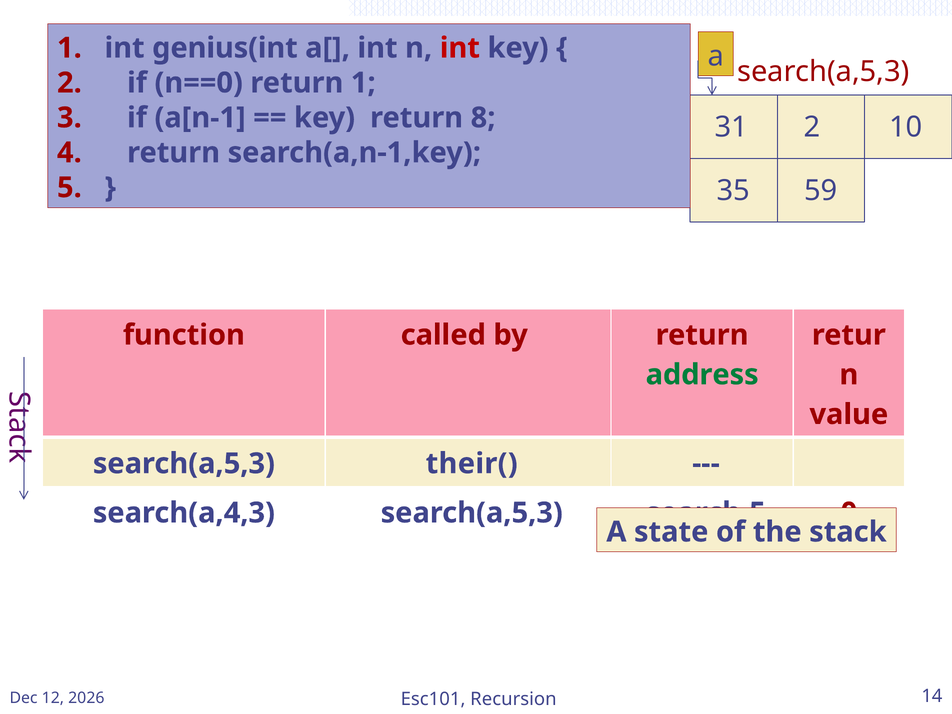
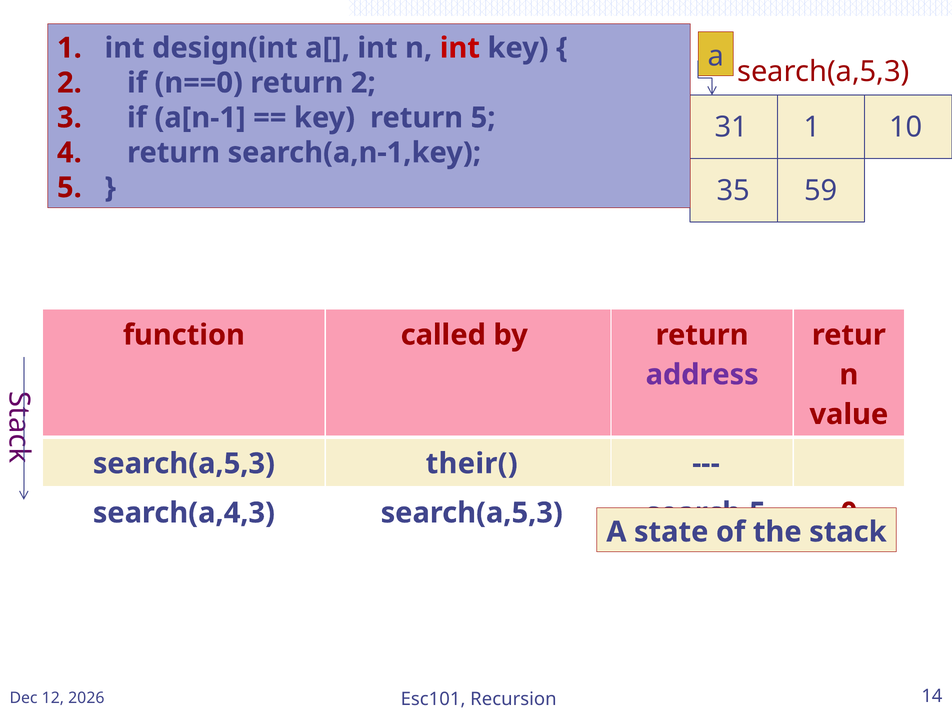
genius(int: genius(int -> design(int (225, 48)
return 1: 1 -> 2 (363, 83)
return 8: 8 -> 5 (483, 118)
31 2: 2 -> 1 (812, 127)
address colour: green -> purple (702, 375)
